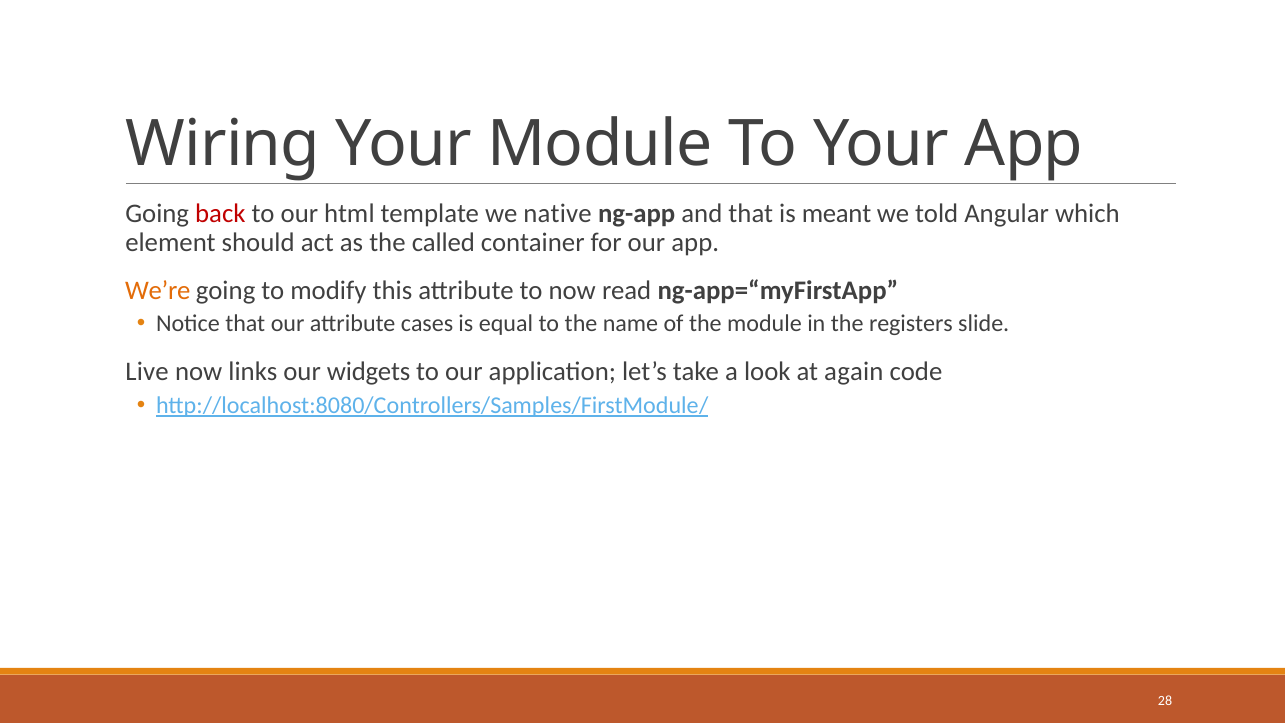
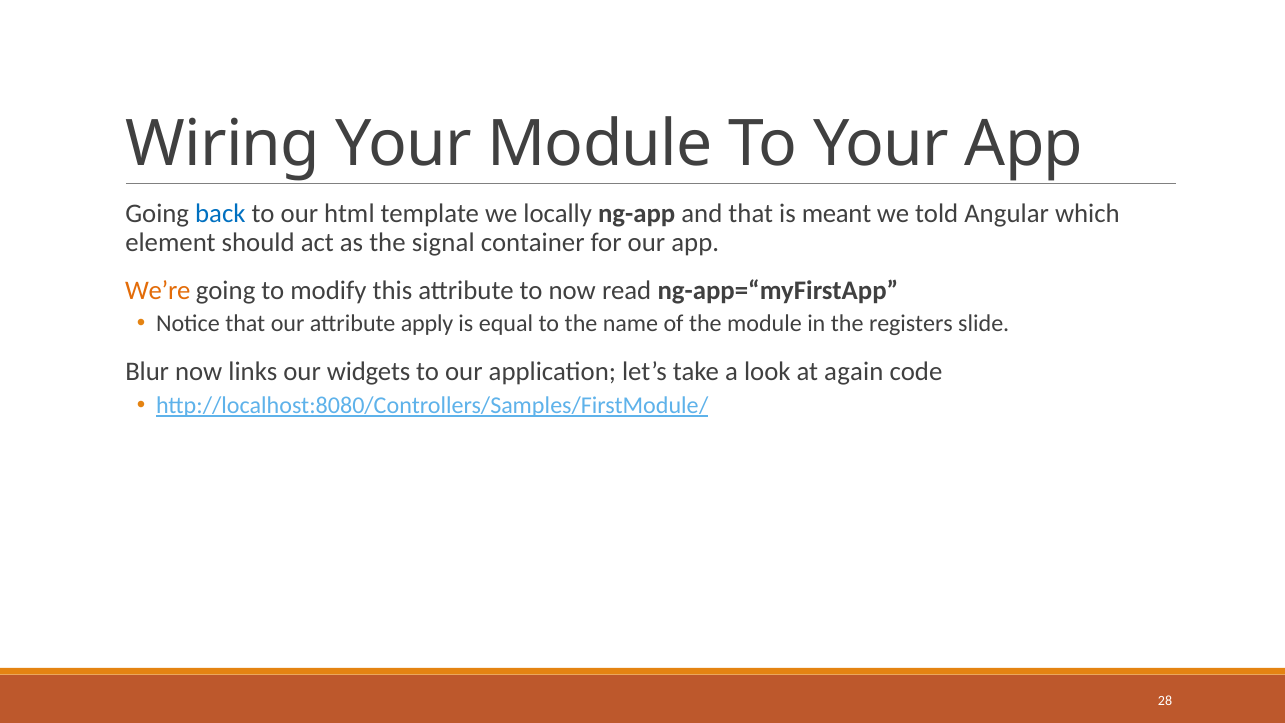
back colour: red -> blue (220, 214)
native: native -> locally (558, 214)
called: called -> signal (443, 243)
cases: cases -> apply (427, 323)
Live: Live -> Blur (147, 372)
